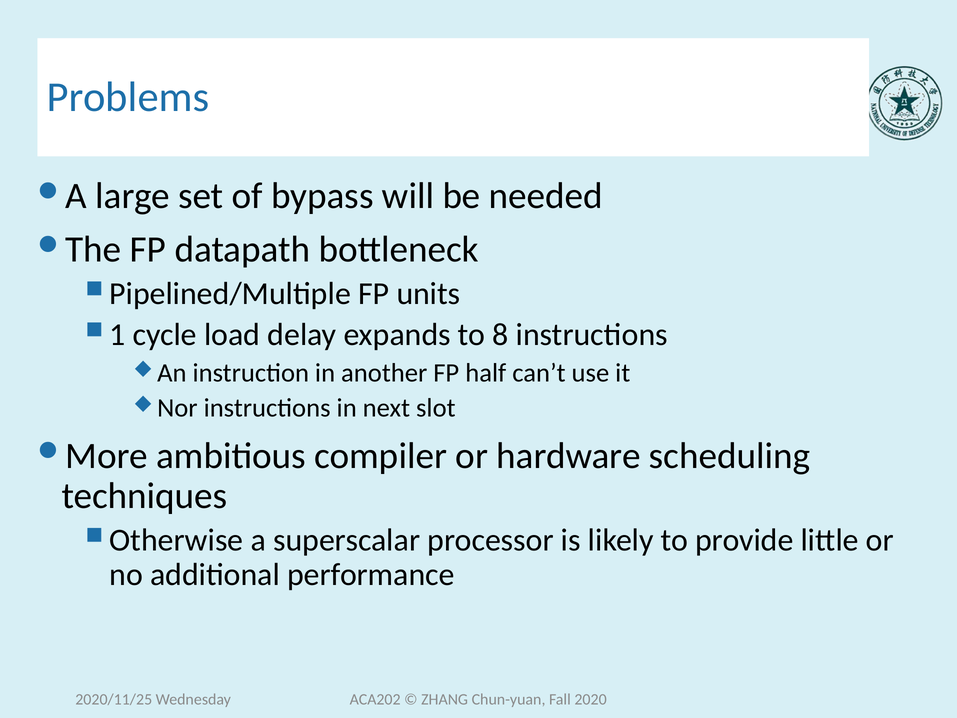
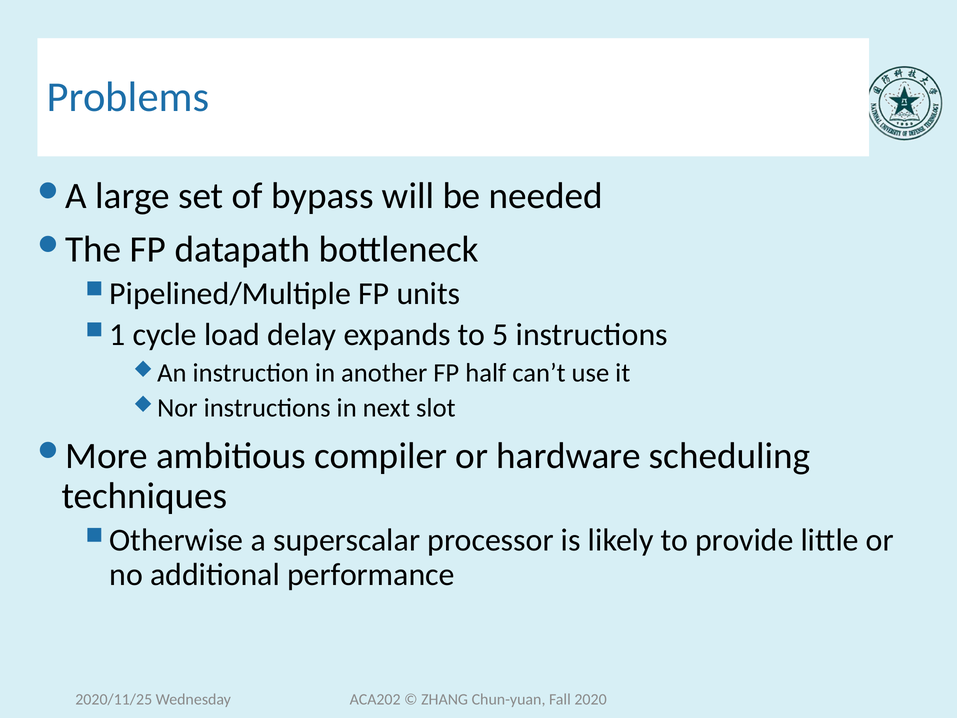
8: 8 -> 5 (500, 334)
